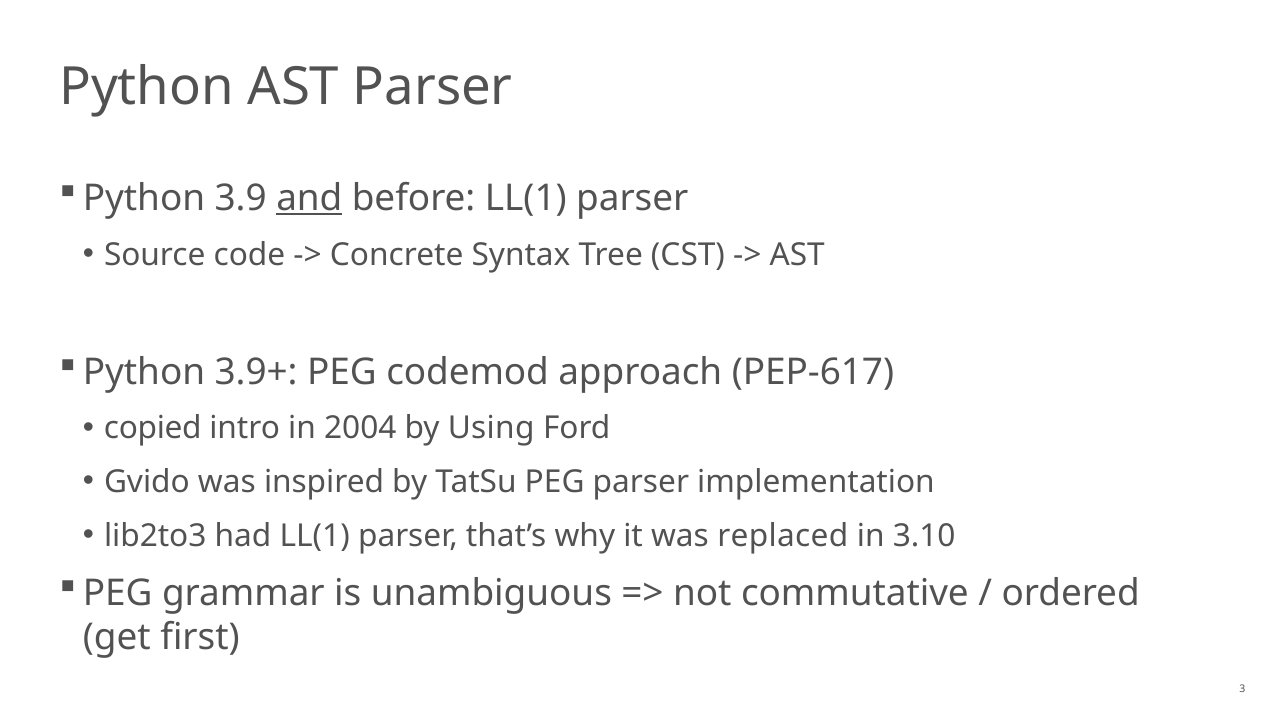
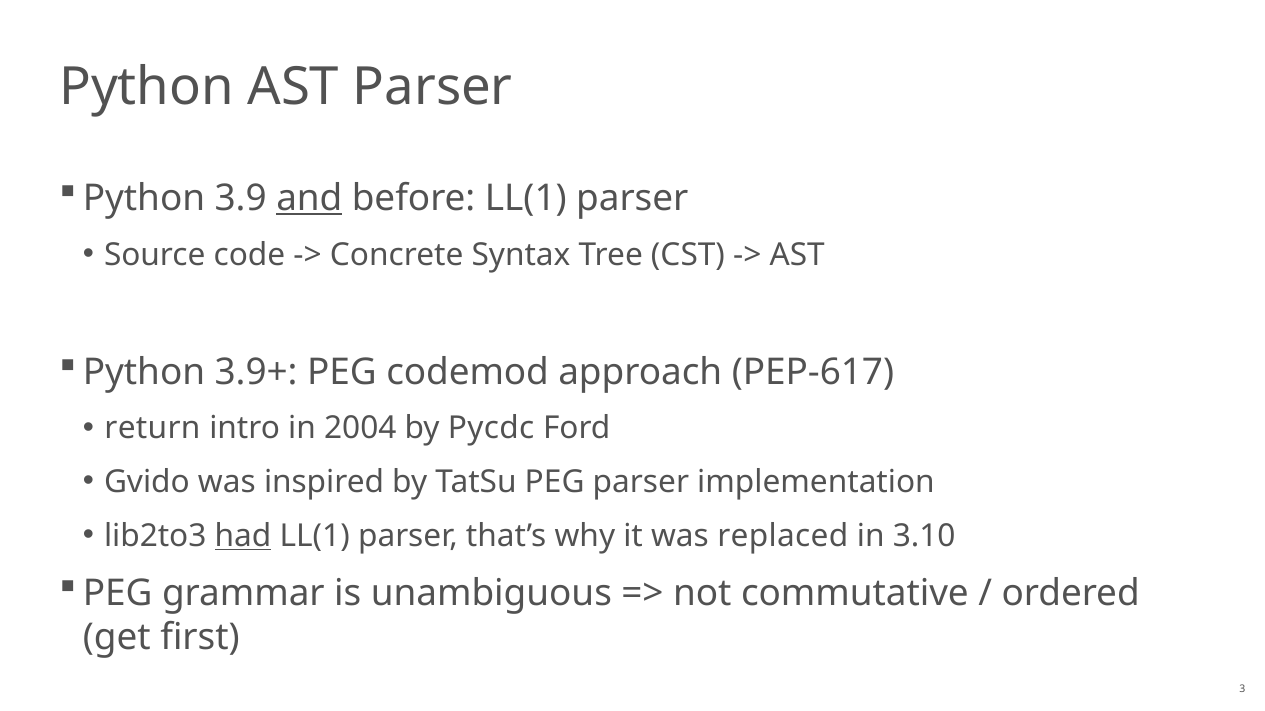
copied: copied -> return (152, 429)
Using: Using -> Pycdc (491, 429)
had underline: none -> present (243, 536)
